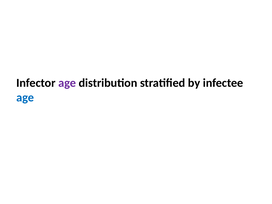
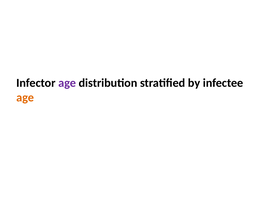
age colour: blue -> orange (25, 97)
